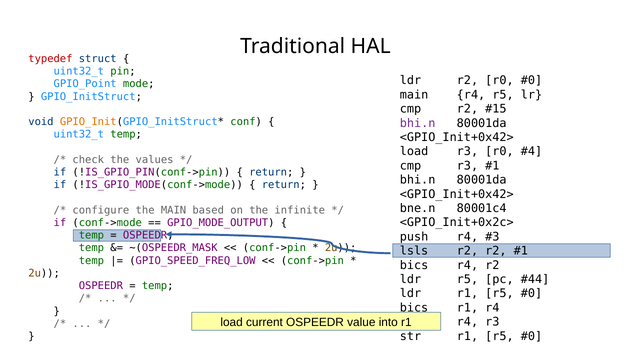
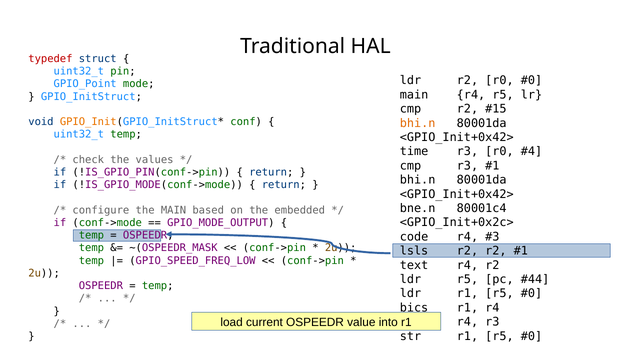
bhi.n colour: purple -> orange (418, 123)
load: load -> time (414, 152)
infinite: infinite -> embedded (300, 210)
push: push -> code (414, 237)
bics: bics -> text (414, 265)
